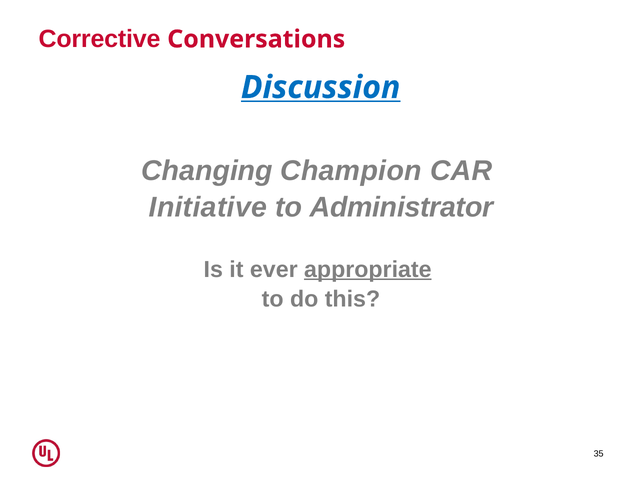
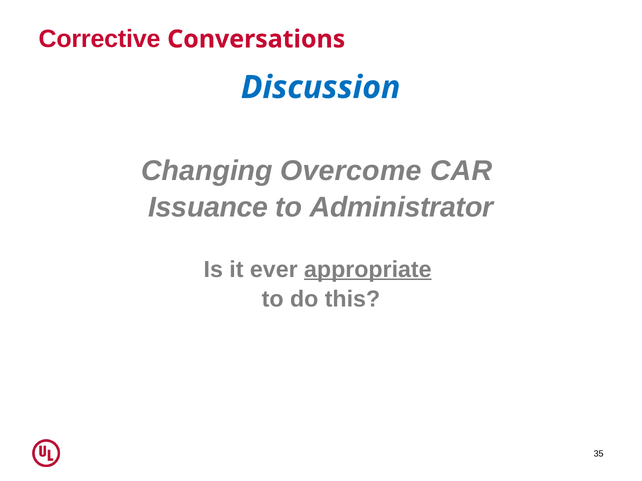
Discussion underline: present -> none (321, 88)
Champion: Champion -> Overcome (351, 171)
Initiative: Initiative -> Issuance (208, 207)
